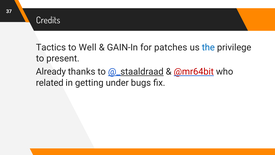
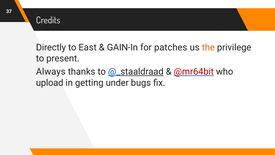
Tactics: Tactics -> Directly (51, 47)
Well: Well -> East (88, 47)
the colour: blue -> orange (208, 47)
Already: Already -> Always (51, 72)
related: related -> upload (50, 83)
